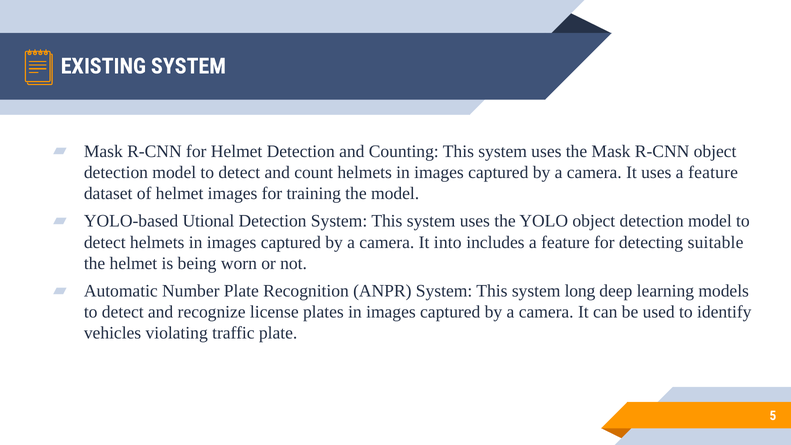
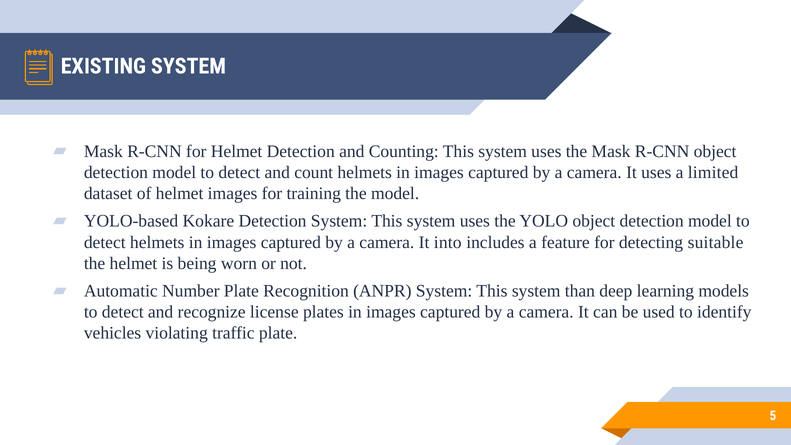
uses a feature: feature -> limited (713, 172)
Utional: Utional -> Kokare (208, 221)
long: long -> than (580, 291)
